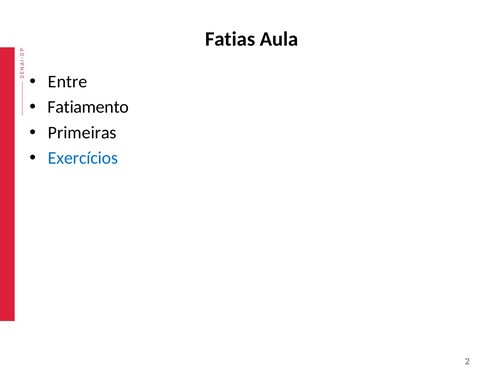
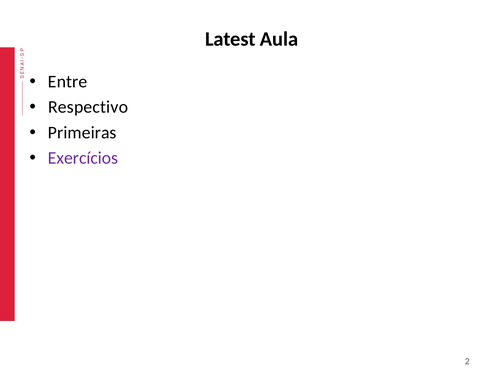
Fatias: Fatias -> Latest (230, 39)
Fatiamento: Fatiamento -> Respectivo (88, 107)
Exercícios colour: blue -> purple (83, 158)
